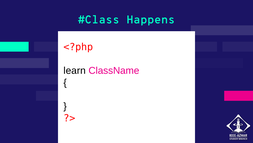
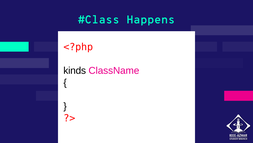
learn: learn -> kinds (75, 70)
